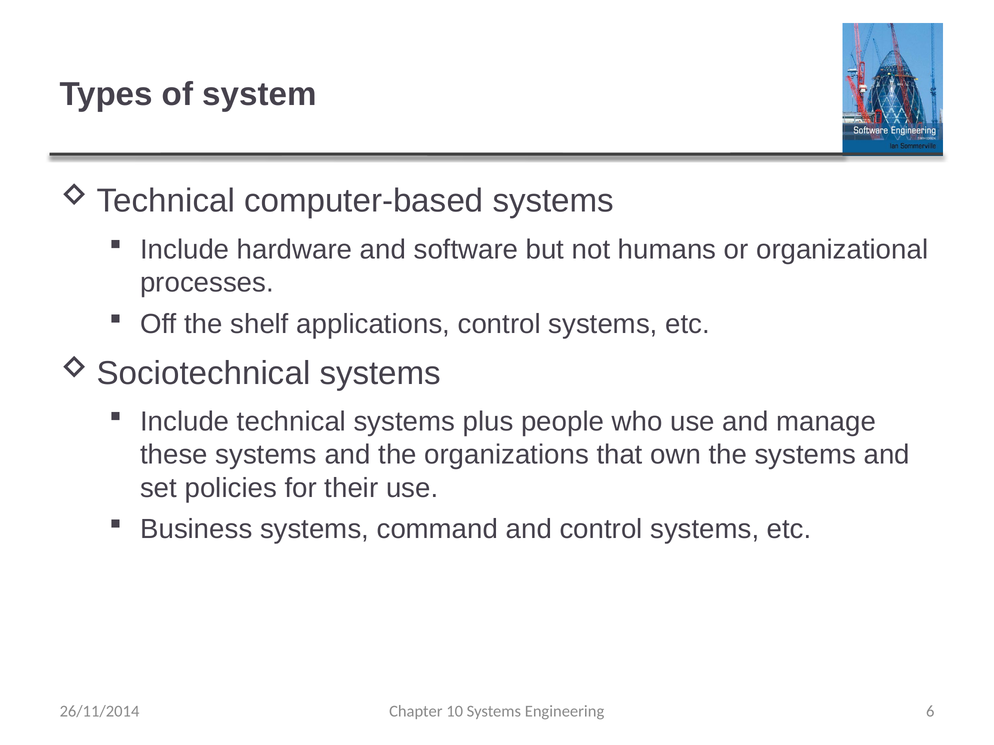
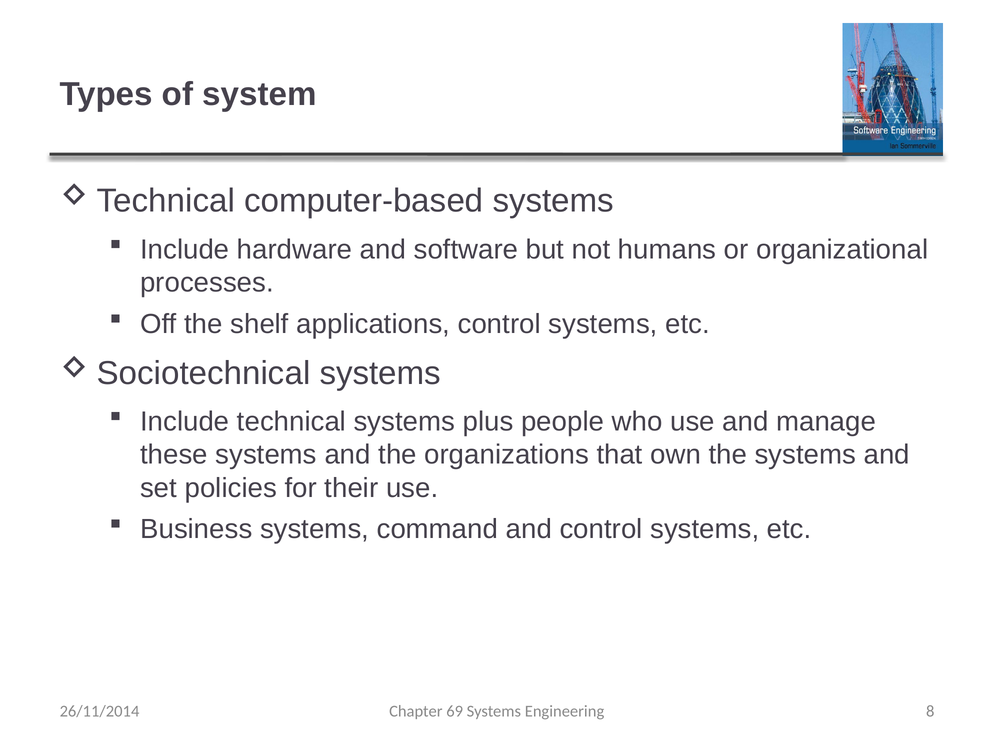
10: 10 -> 69 (455, 712)
6: 6 -> 8 (930, 712)
